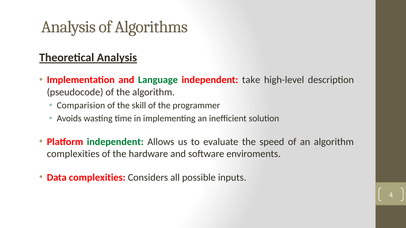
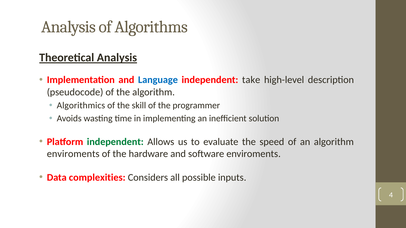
Language colour: green -> blue (158, 80)
Comparision: Comparision -> Algorithmics (81, 106)
complexities: complexities -> enviroments (73, 154)
